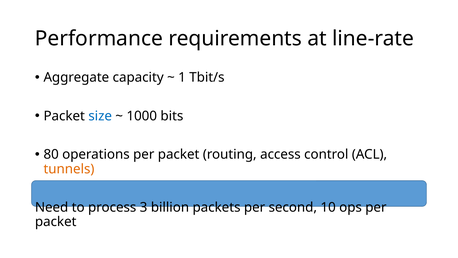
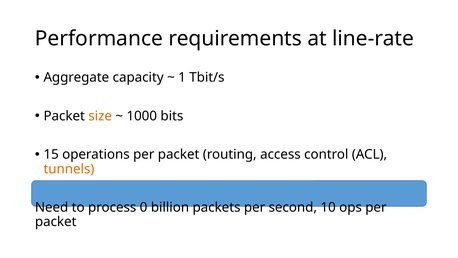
size colour: blue -> orange (100, 116)
80: 80 -> 15 (51, 154)
3: 3 -> 0 (144, 207)
